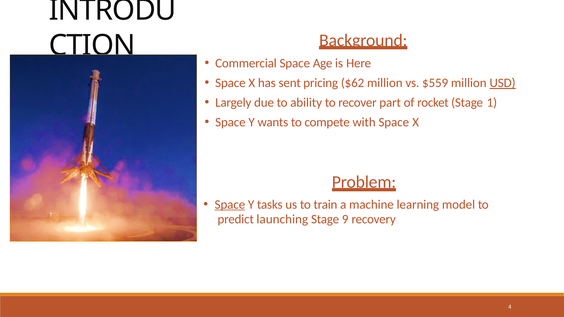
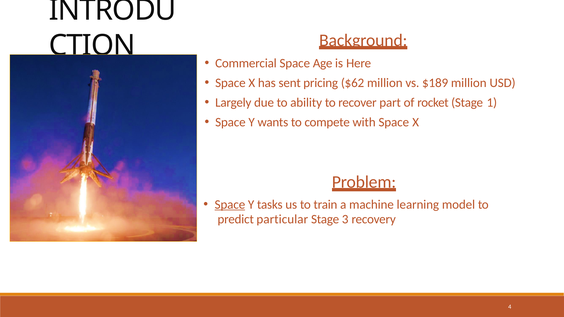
$559: $559 -> $189 (435, 83)
USD underline: present -> none (503, 83)
launching: launching -> particular (282, 219)
9: 9 -> 3 (345, 219)
